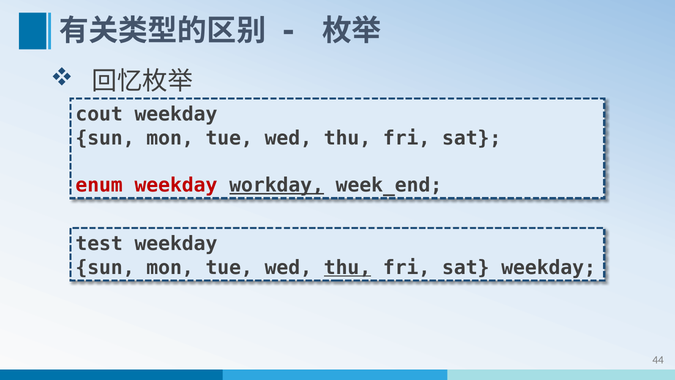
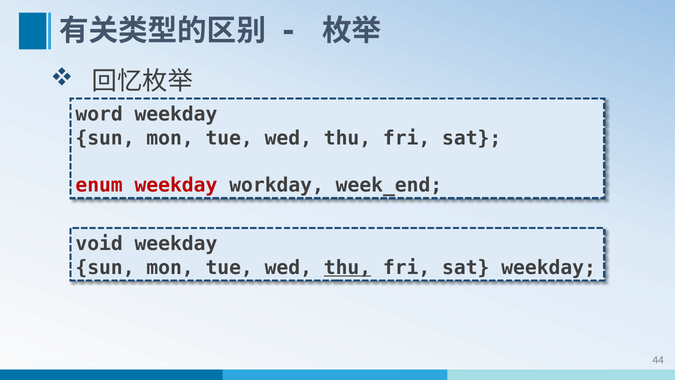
cout: cout -> word (99, 114)
workday underline: present -> none (277, 185)
test: test -> void (99, 244)
